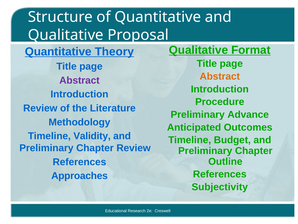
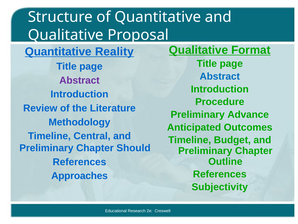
Theory: Theory -> Reality (114, 51)
Abstract colour: orange -> blue (220, 76)
Validity: Validity -> Central (92, 136)
Chapter Review: Review -> Should (133, 148)
